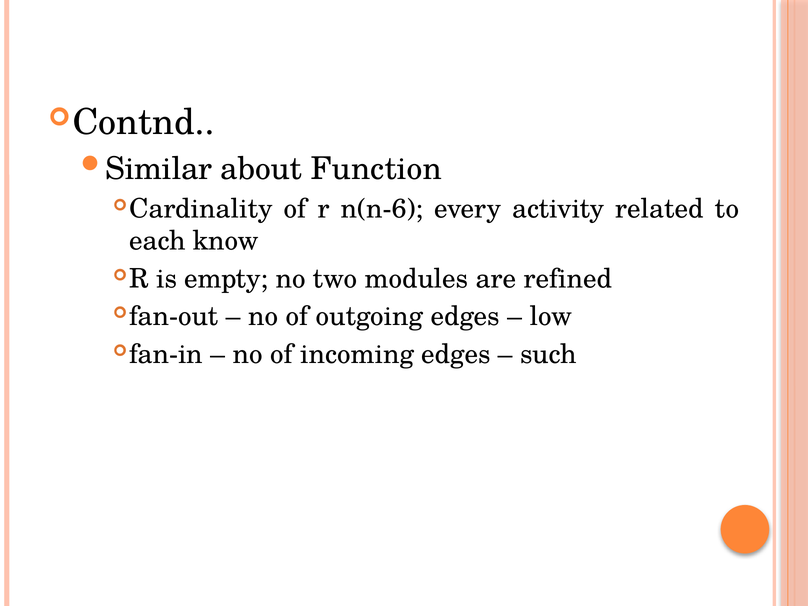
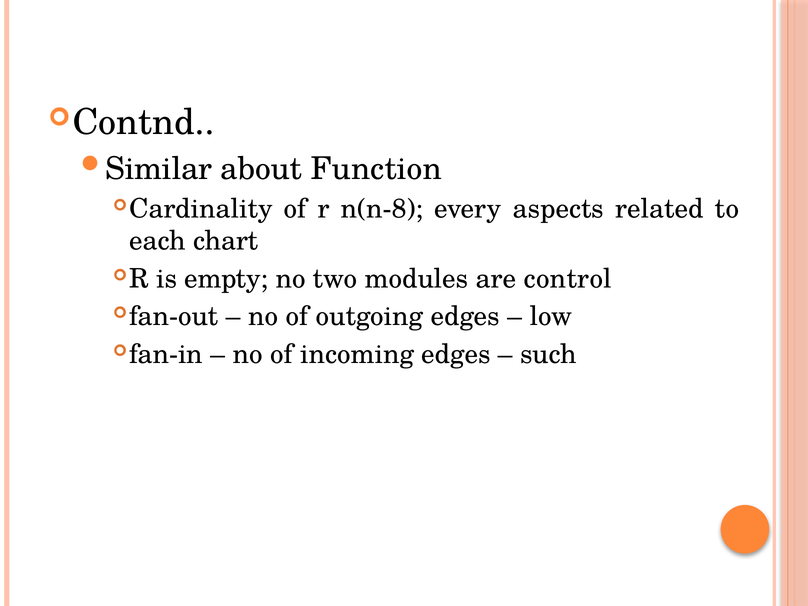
n(n-6: n(n-6 -> n(n-8 (382, 209)
activity: activity -> aspects (558, 209)
know: know -> chart (226, 241)
refined: refined -> control (568, 279)
